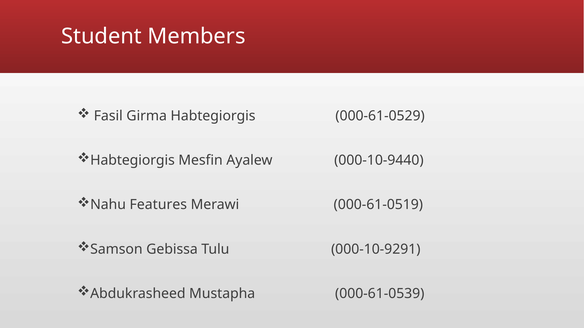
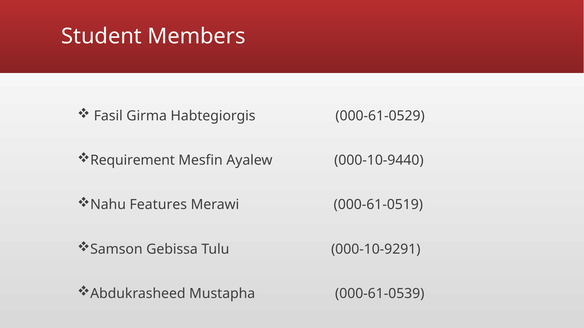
Habtegiorgis: Habtegiorgis -> Requirement (133, 160)
